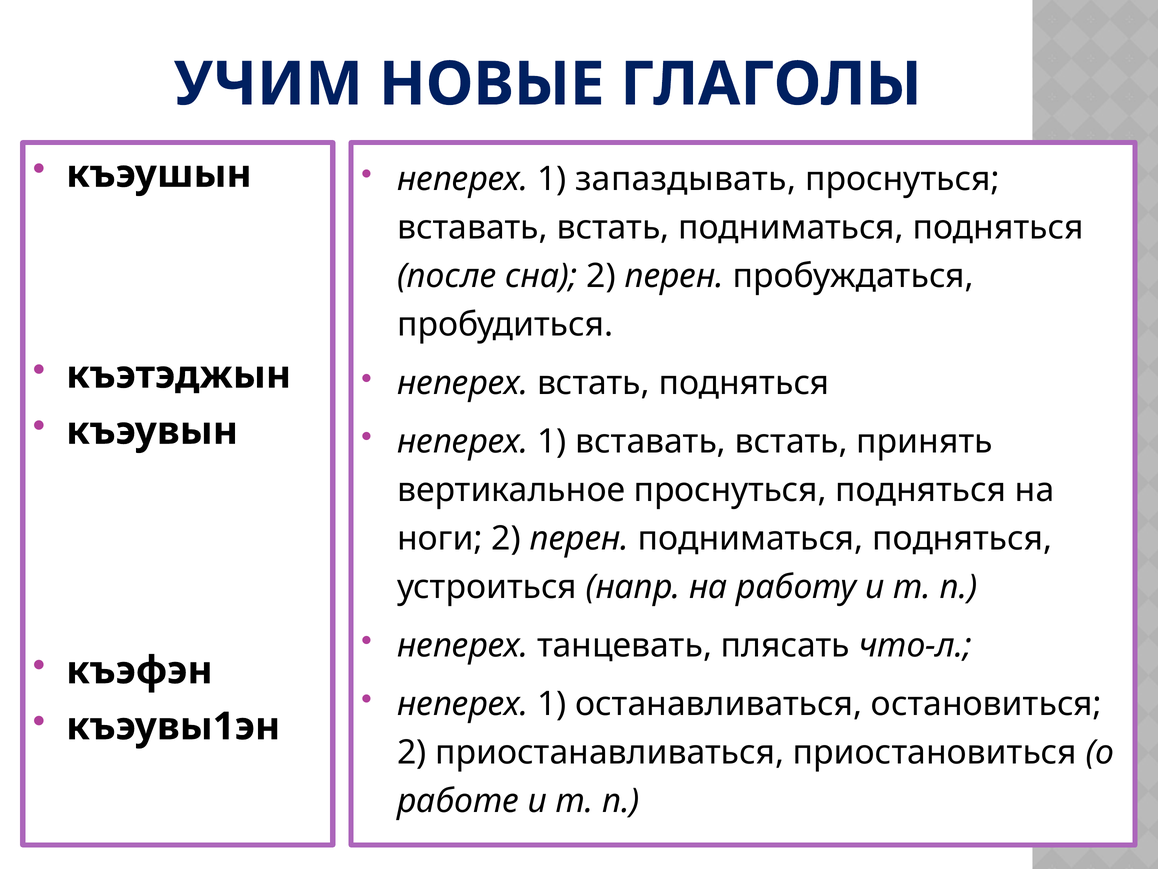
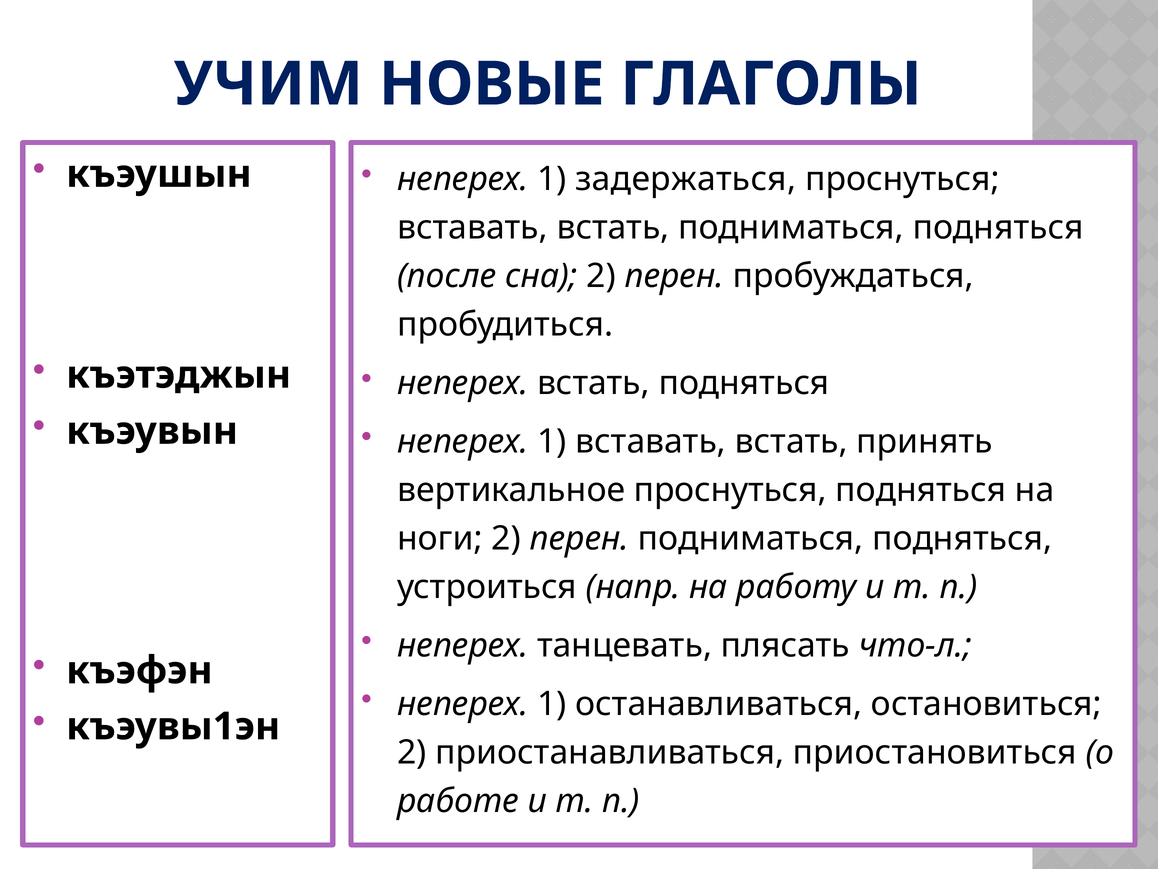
запаздывать: запаздывать -> задержаться (686, 179)
